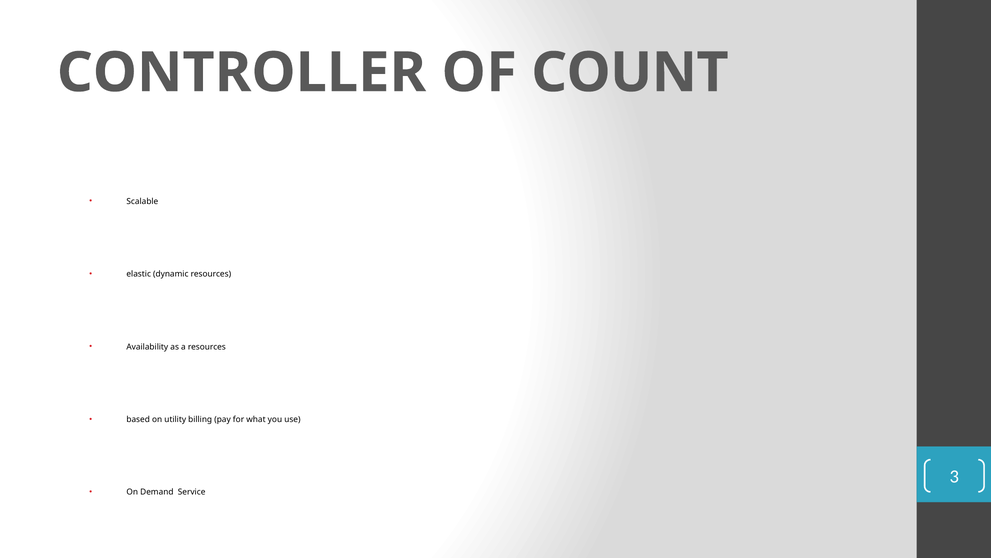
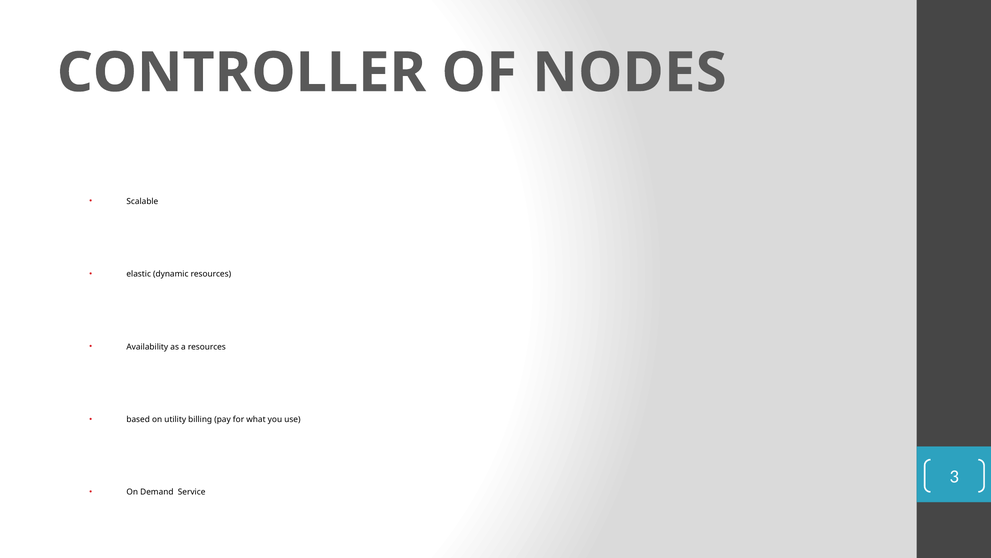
COUNT: COUNT -> NODES (629, 73)
